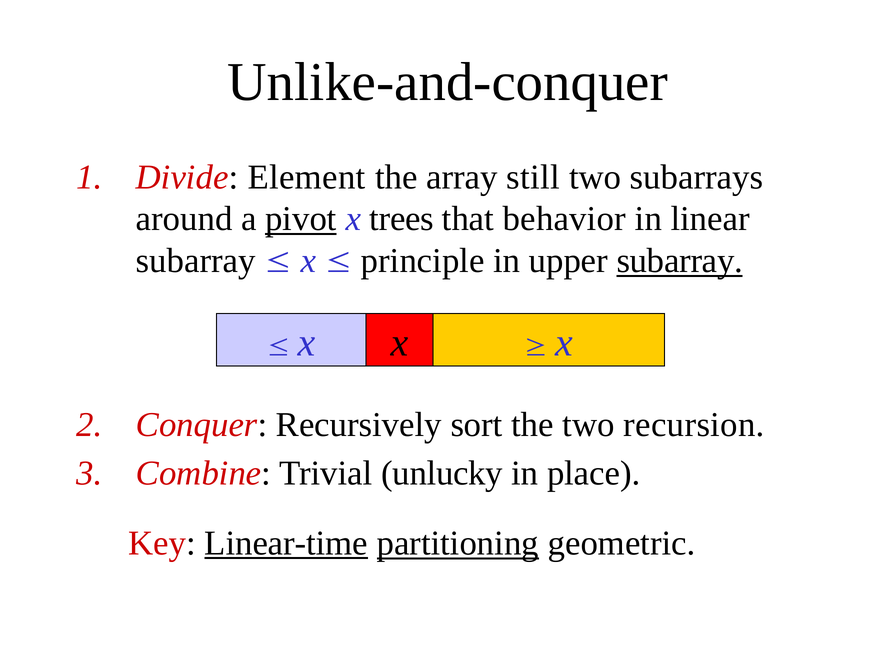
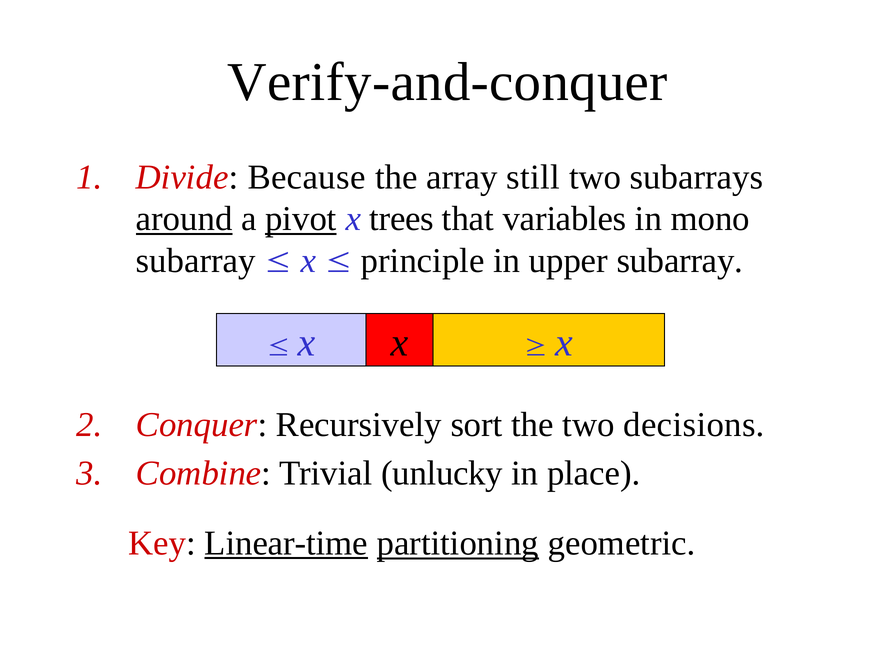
Unlike-and-conquer: Unlike-and-conquer -> Verify-and-conquer (447, 82)
Element: Element -> Because (307, 177)
around underline: none -> present (184, 219)
behavior: behavior -> variables (565, 219)
linear: linear -> mono (710, 219)
subarray underline: present -> none (680, 261)
recursion: recursion -> decisions (694, 425)
